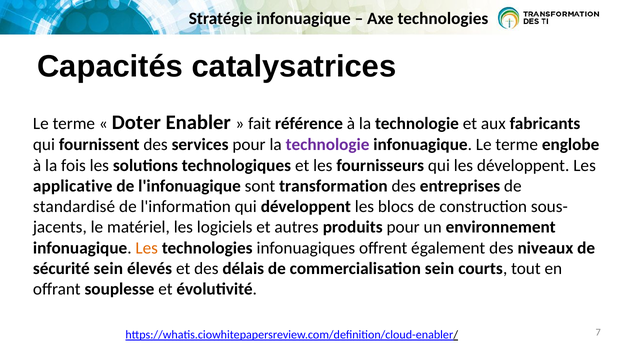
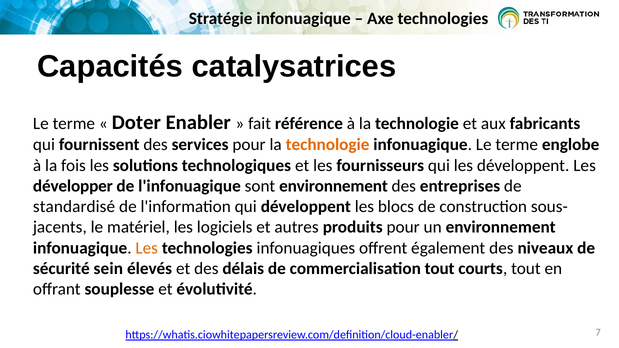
technologie colour: purple -> orange (328, 145)
applicative: applicative -> développer (73, 186)
sont transformation: transformation -> environnement (333, 186)
commercialisation sein: sein -> tout (440, 269)
